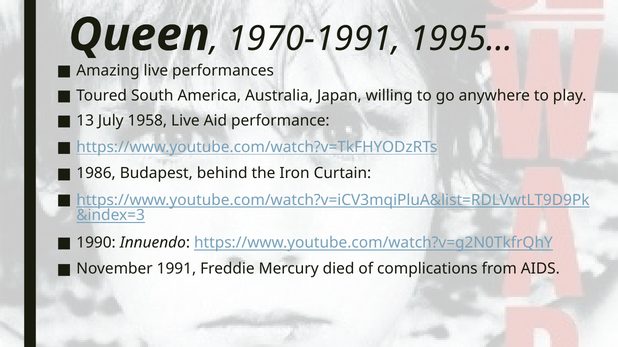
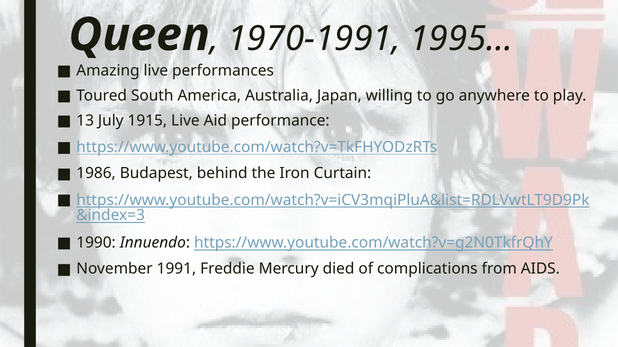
1958: 1958 -> 1915 (147, 121)
